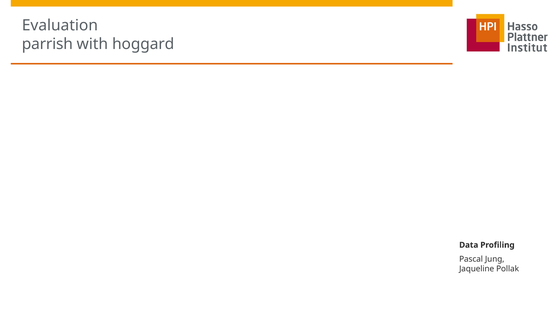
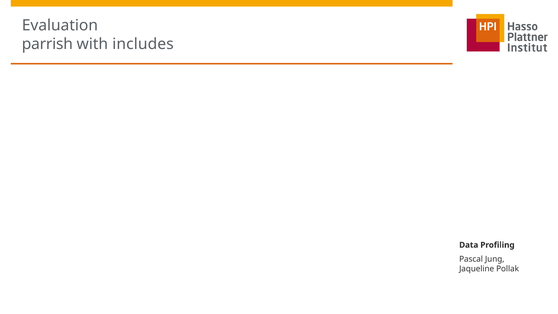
hoggard: hoggard -> includes (143, 44)
